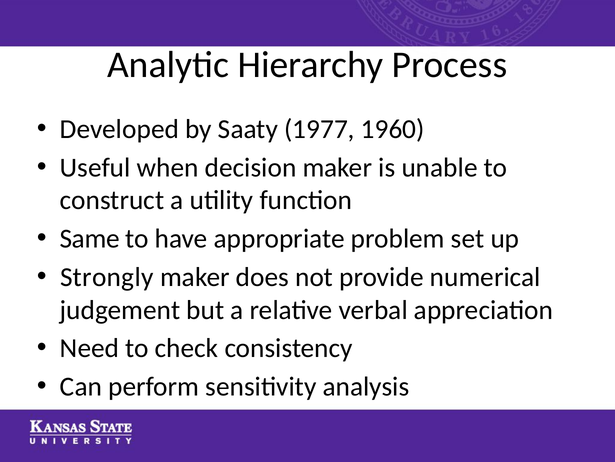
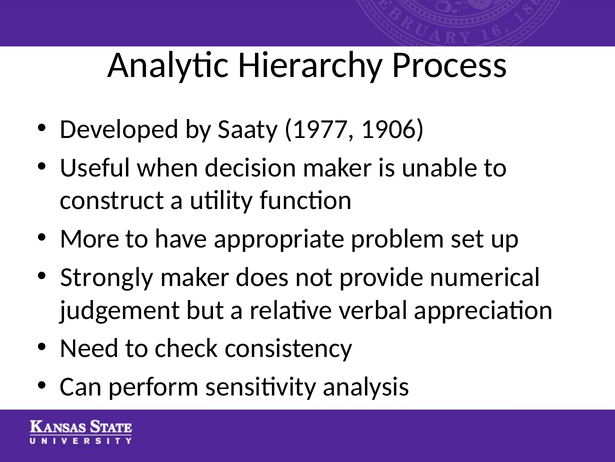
1960: 1960 -> 1906 (393, 129)
Same: Same -> More (90, 238)
